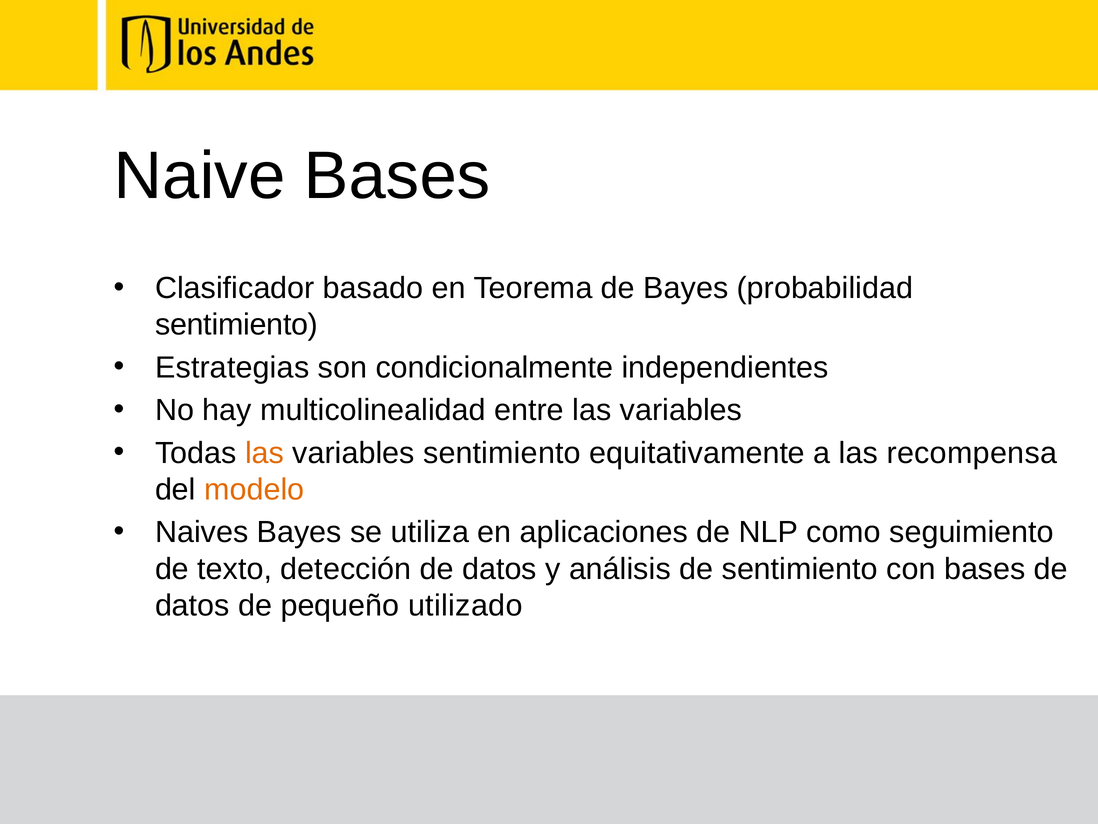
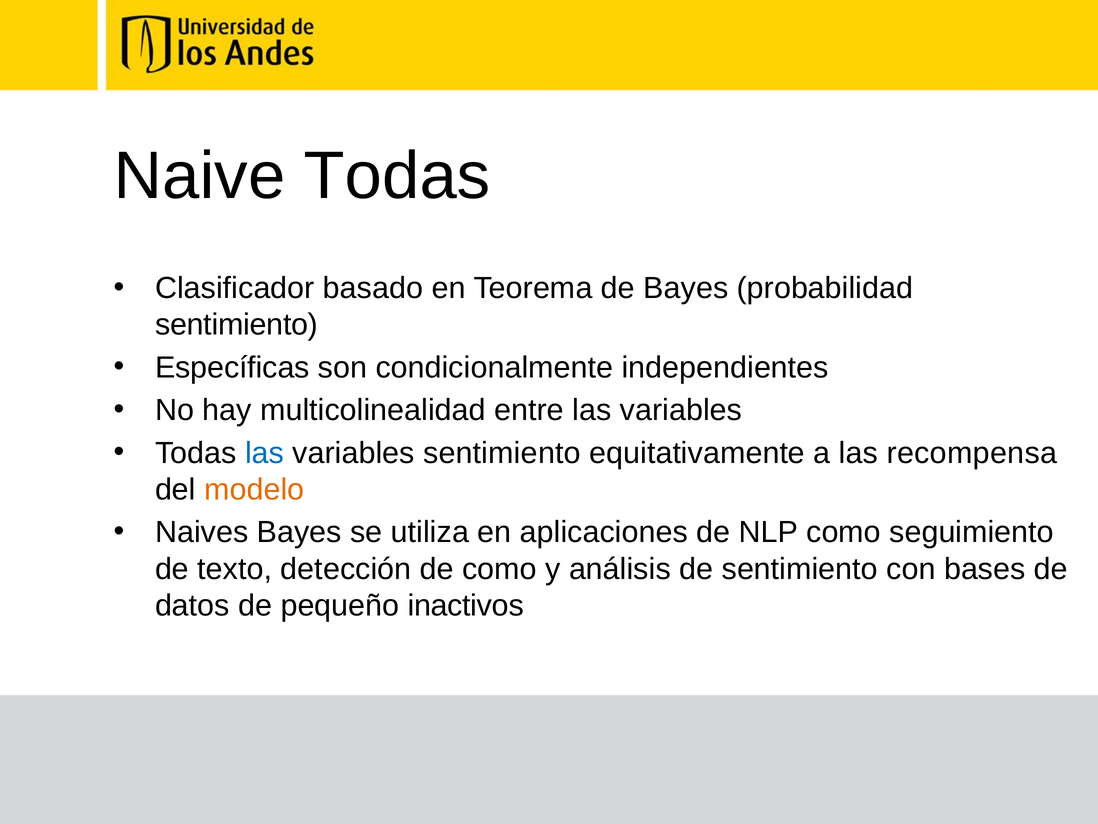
Naive Bases: Bases -> Todas (397, 176)
Estrategias: Estrategias -> Específicas (232, 367)
las colour: orange -> blue (265, 453)
detección de datos: datos -> como (499, 569)
utilizado: utilizado -> inactivos (466, 605)
